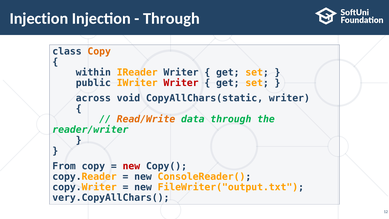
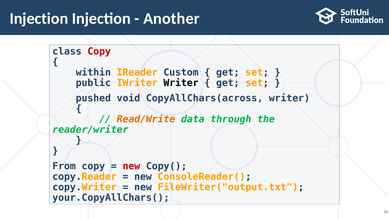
Through: Through -> Another (171, 18)
Copy colour: orange -> red (99, 51)
IReader Writer: Writer -> Custom (181, 72)
Writer colour: red -> black (181, 83)
across: across -> pushed (93, 98)
CopyAllChars(static: CopyAllChars(static -> CopyAllChars(across (205, 98)
very.CopyAllChars(: very.CopyAllChars( -> your.CopyAllChars( (111, 198)
